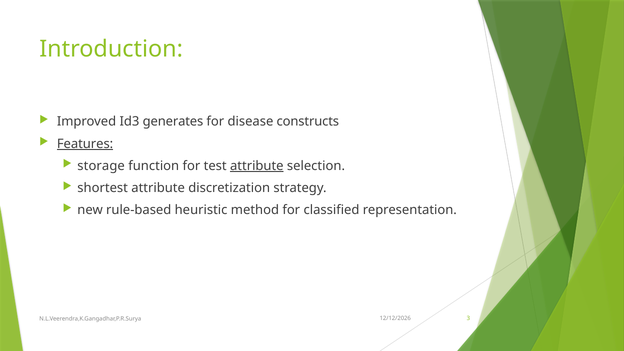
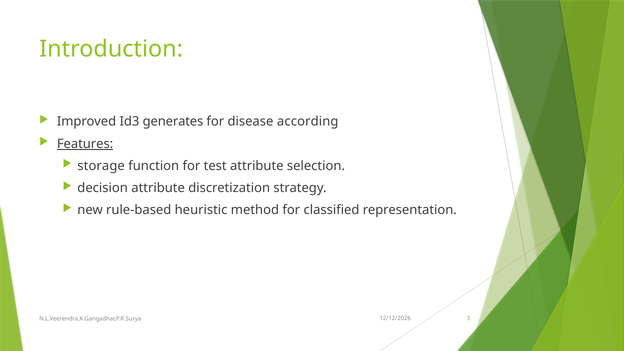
constructs: constructs -> according (308, 122)
attribute underline: present -> none (257, 166)
shortest: shortest -> decision (103, 188)
